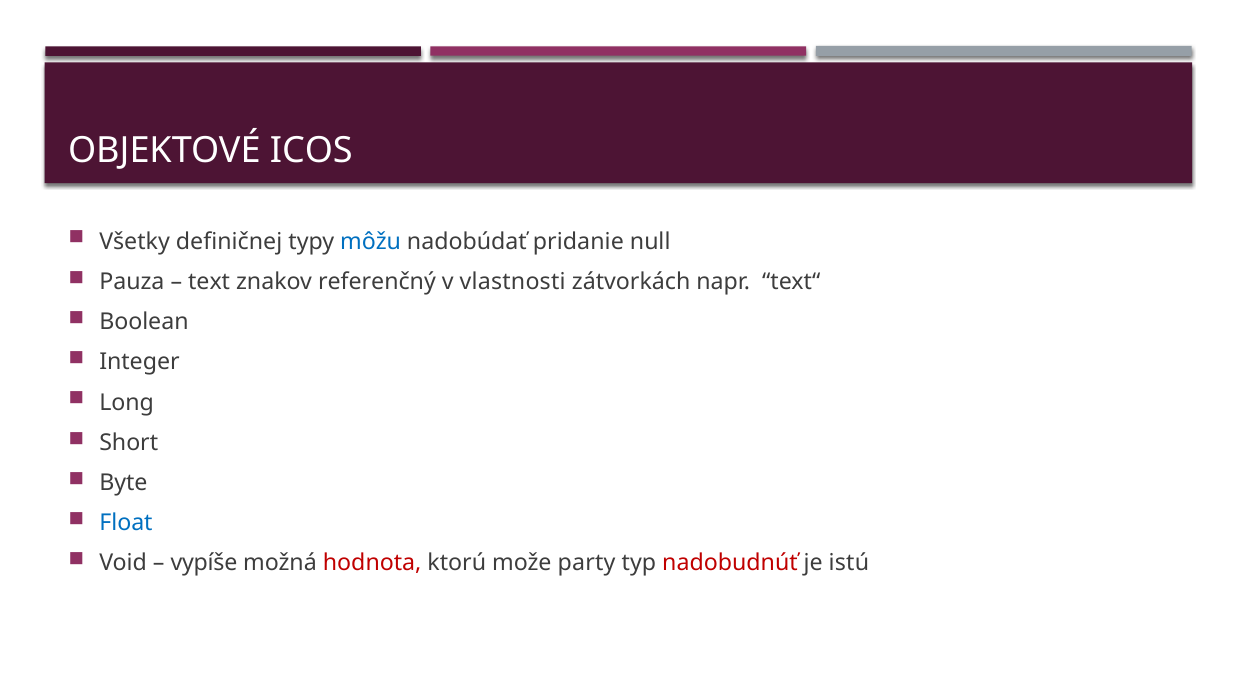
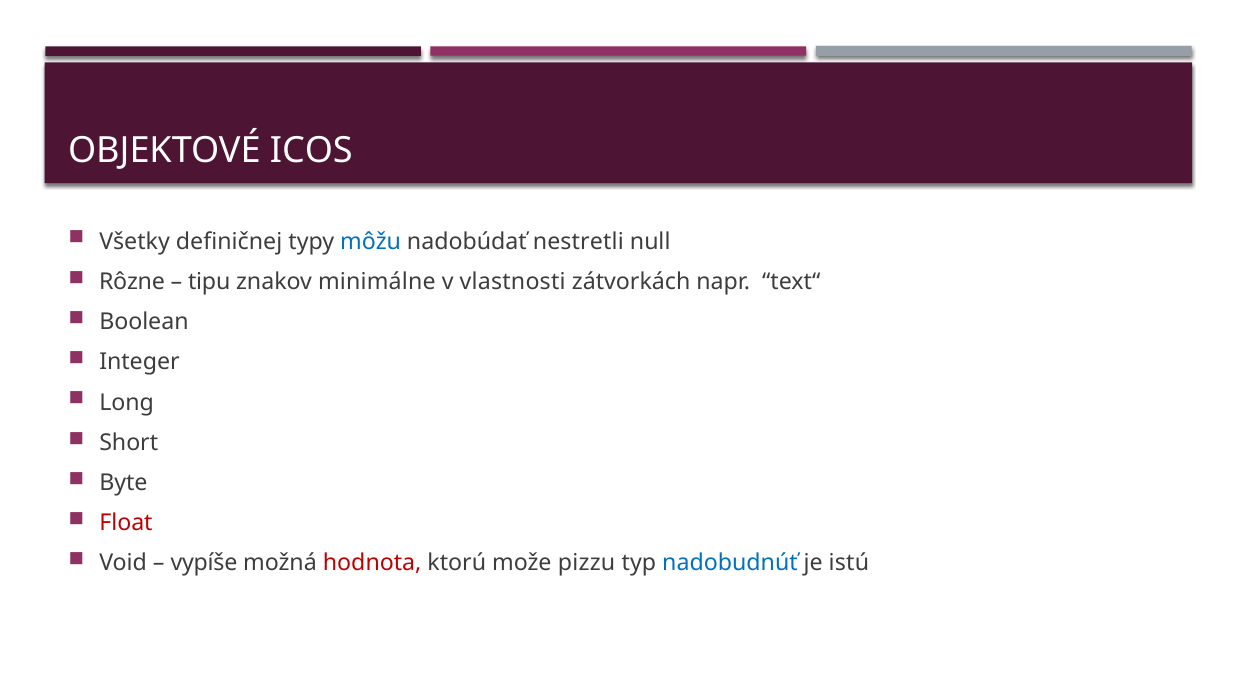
pridanie: pridanie -> nestretli (578, 241)
Pauza: Pauza -> Rôzne (132, 282)
text: text -> tipu (209, 282)
referenčný: referenčný -> minimálne (377, 282)
Float colour: blue -> red (126, 523)
party: party -> pizzu (587, 563)
nadobudnúť colour: red -> blue (730, 563)
